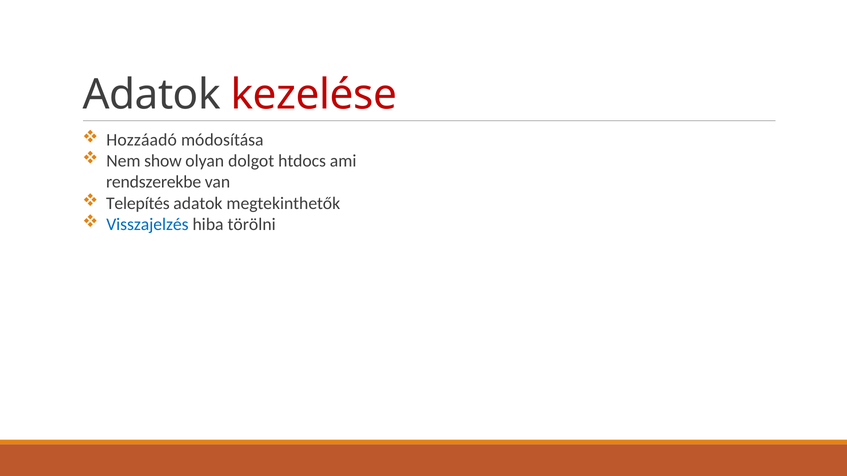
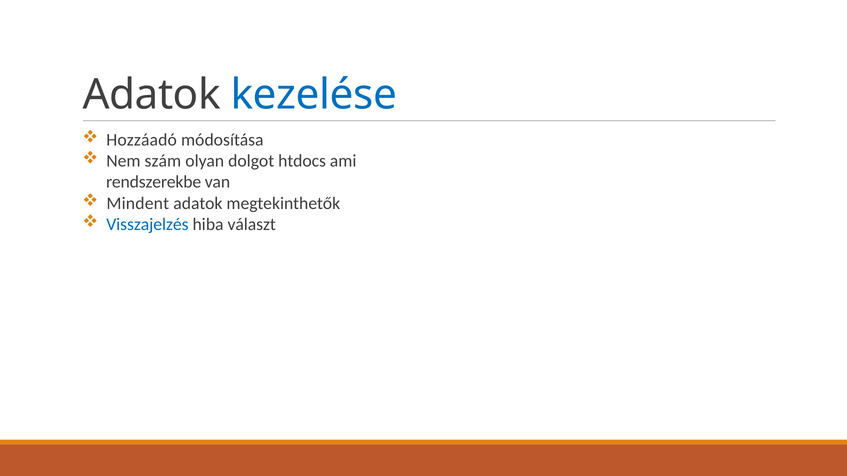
kezelése colour: red -> blue (314, 95)
show: show -> szám (163, 161)
Telepítés: Telepítés -> Mindent (138, 203)
törölni: törölni -> választ (252, 225)
